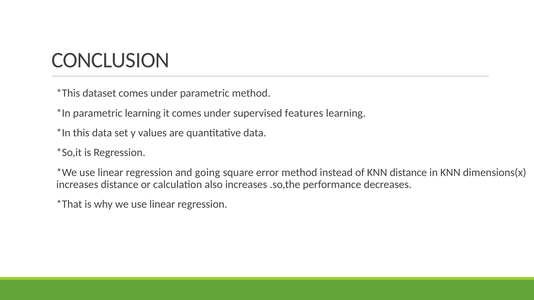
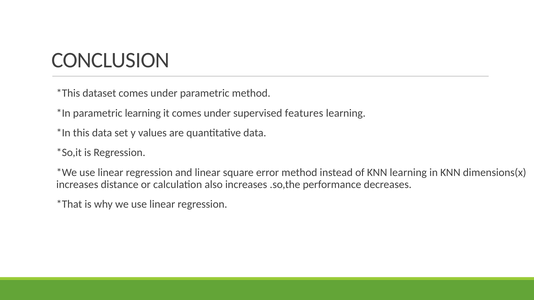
and going: going -> linear (208, 173)
KNN distance: distance -> learning (408, 173)
